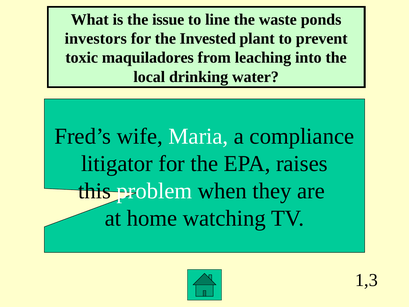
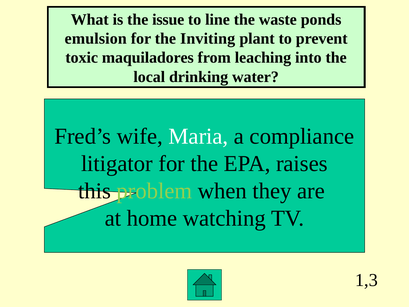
investors: investors -> emulsion (96, 39)
Invested: Invested -> Inviting (208, 39)
problem colour: white -> light green (154, 191)
